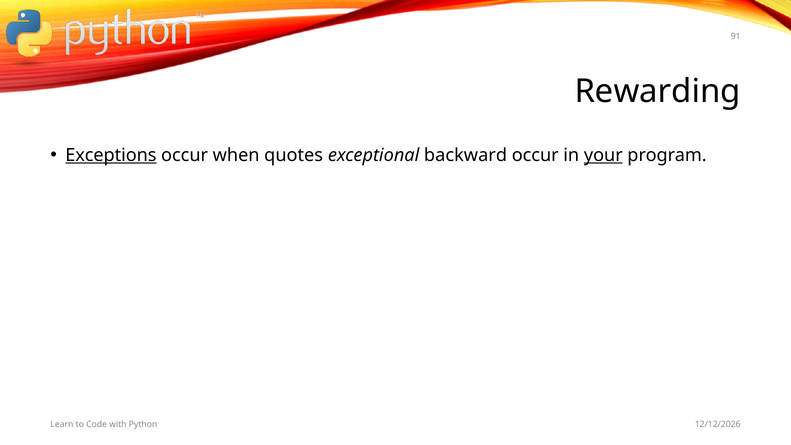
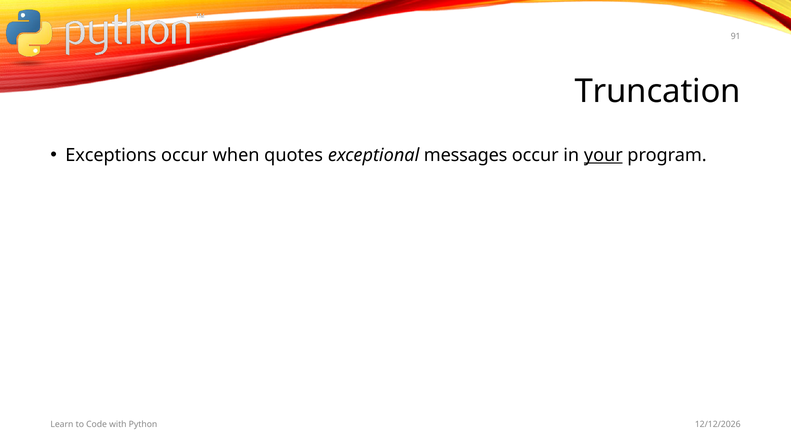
Rewarding: Rewarding -> Truncation (658, 91)
Exceptions underline: present -> none (111, 155)
backward: backward -> messages (466, 155)
